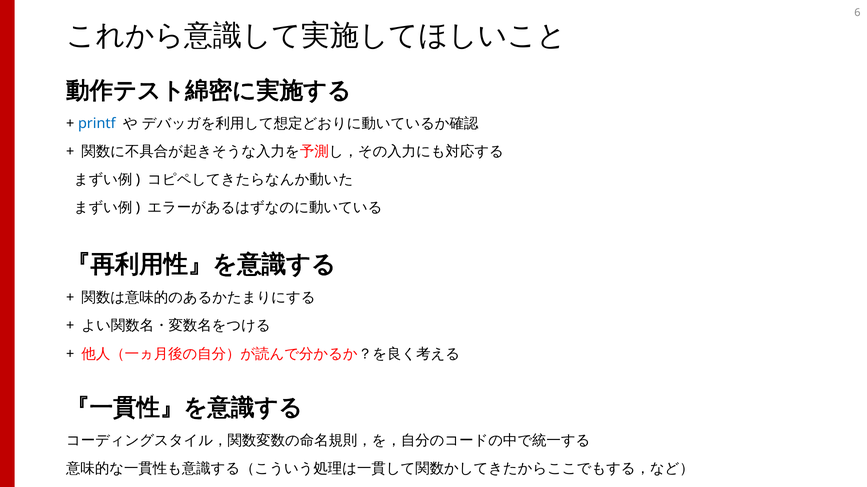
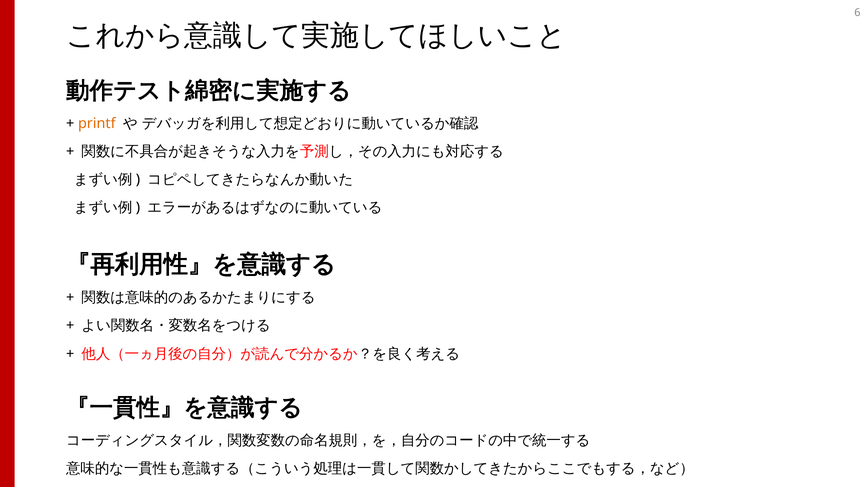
printf colour: blue -> orange (97, 124)
